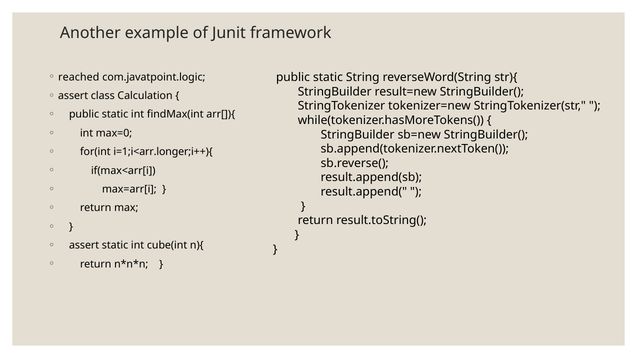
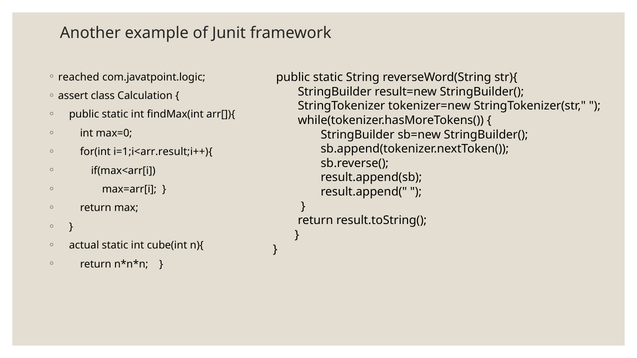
i=1;i<arr.longer;i++){: i=1;i<arr.longer;i++){ -> i=1;i<arr.result;i++){ (163, 152)
assert: assert -> actual (84, 246)
